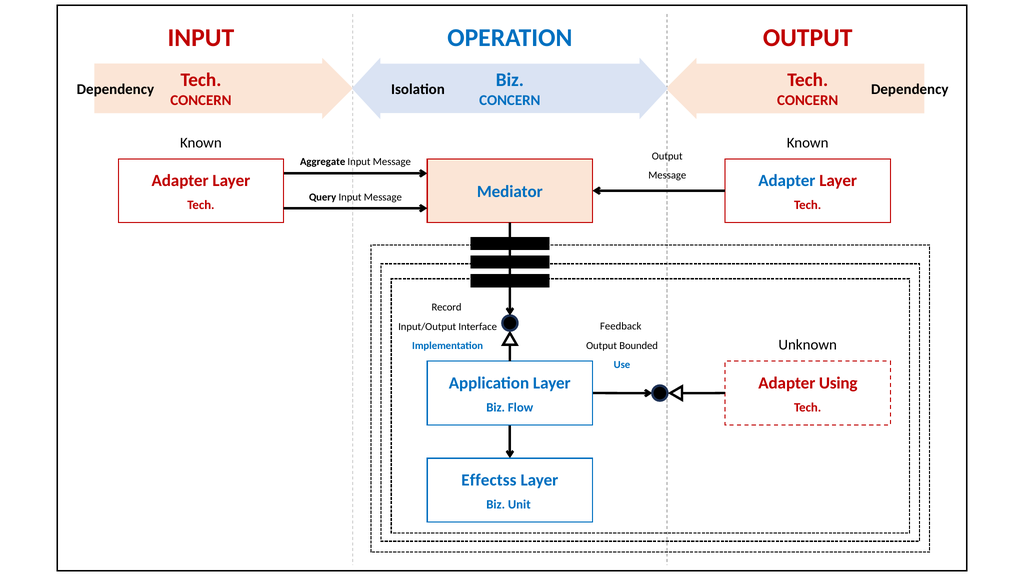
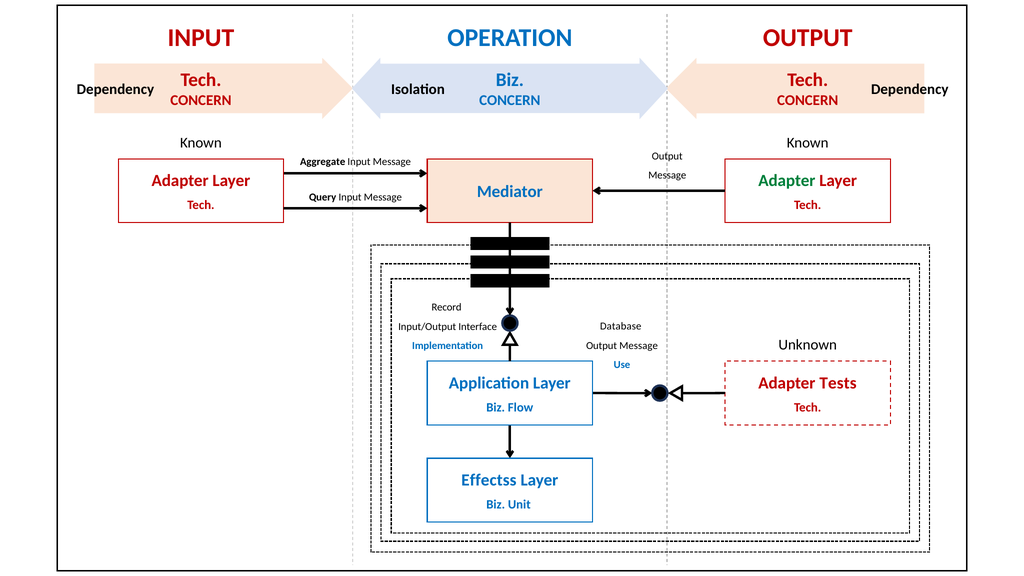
Adapter colour: blue -> green (787, 181)
Feedback: Feedback -> Database (621, 326)
Bounded: Bounded -> Message (639, 346)
Using: Using -> Tests (838, 383)
